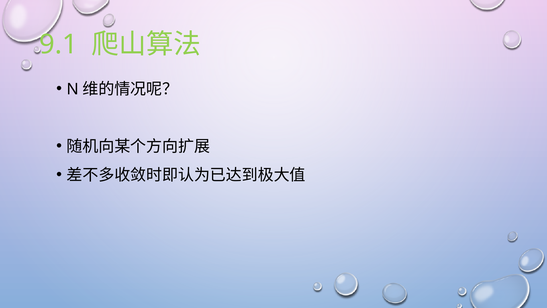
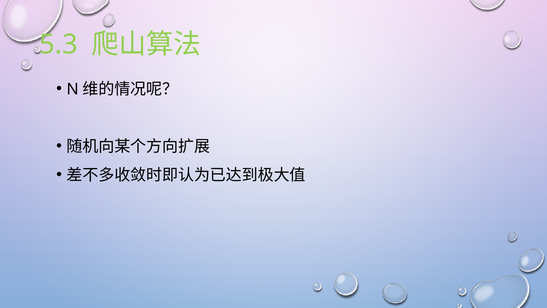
9.1: 9.1 -> 5.3 (59, 44)
